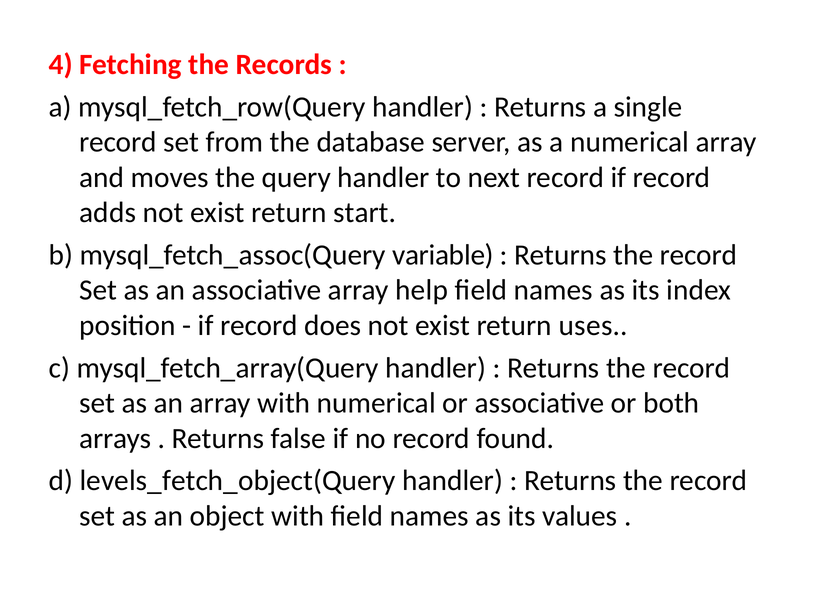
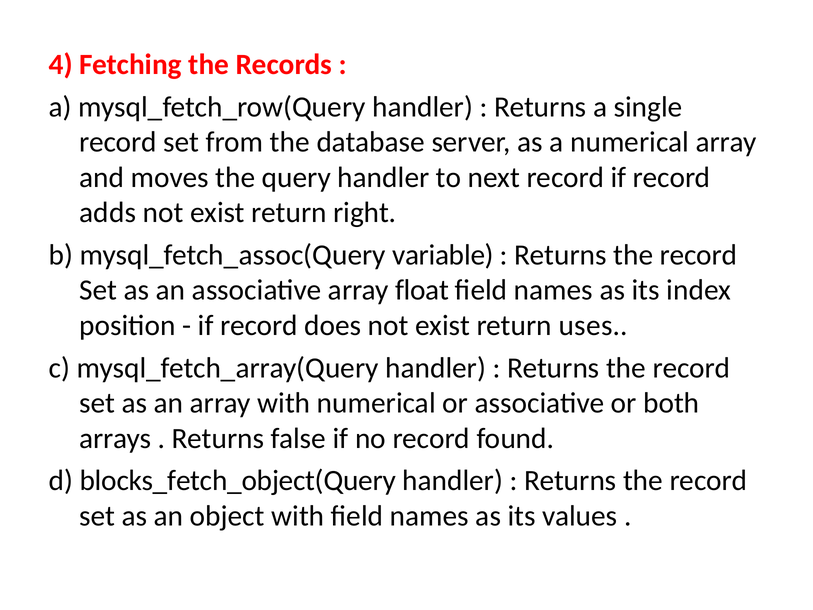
start: start -> right (365, 212)
help: help -> float (422, 290)
levels_fetch_object(Query: levels_fetch_object(Query -> blocks_fetch_object(Query (238, 481)
